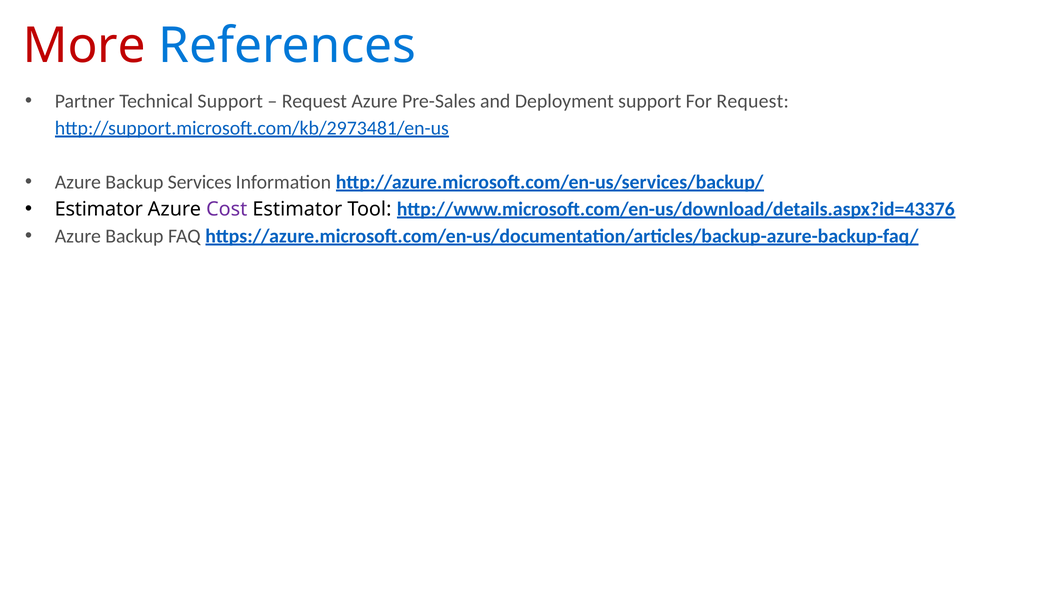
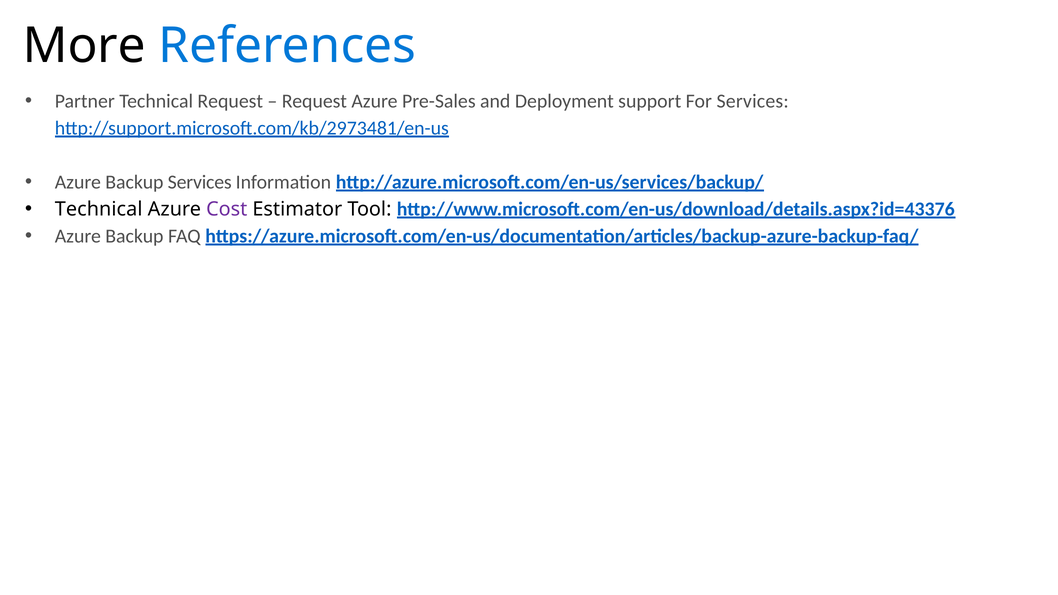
More colour: red -> black (84, 46)
Technical Support: Support -> Request (230, 101)
For Request: Request -> Services (753, 101)
Estimator: Estimator -> Technical (99, 209)
